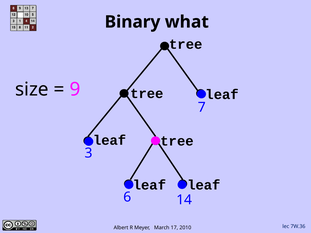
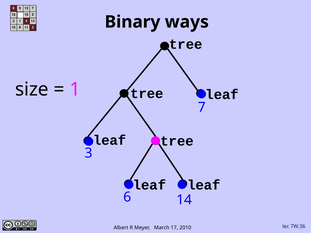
what: what -> ways (187, 22)
9: 9 -> 1 (75, 89)
